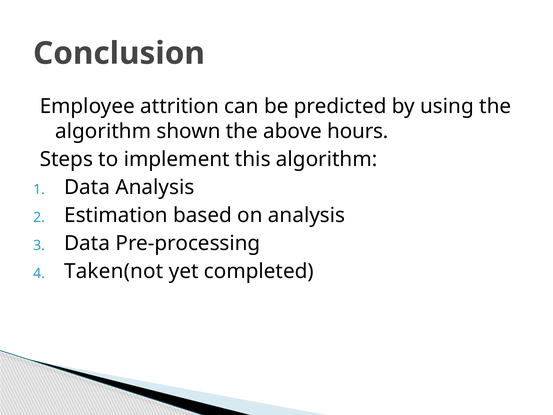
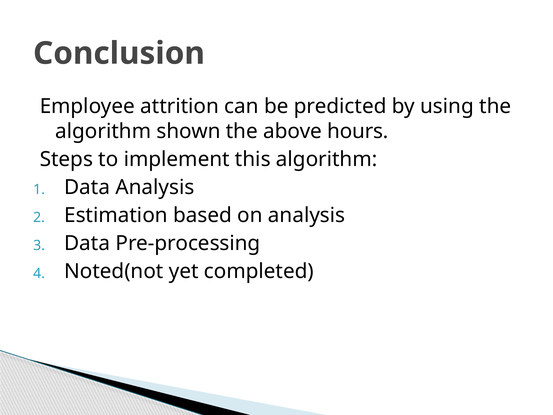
Taken(not: Taken(not -> Noted(not (114, 271)
